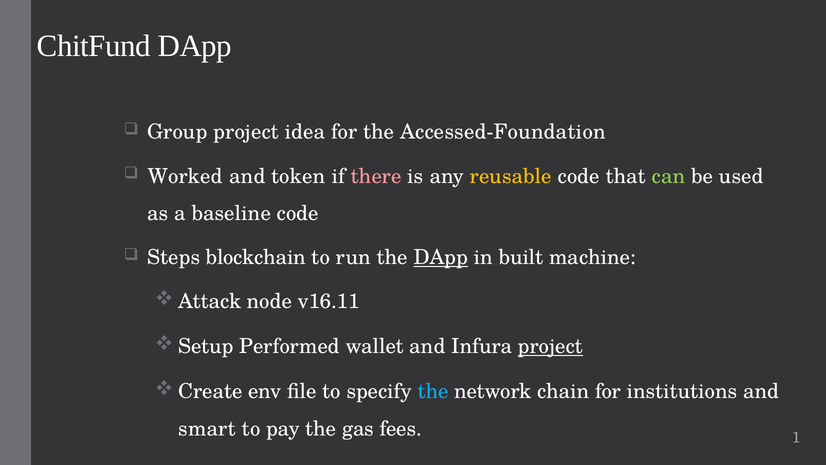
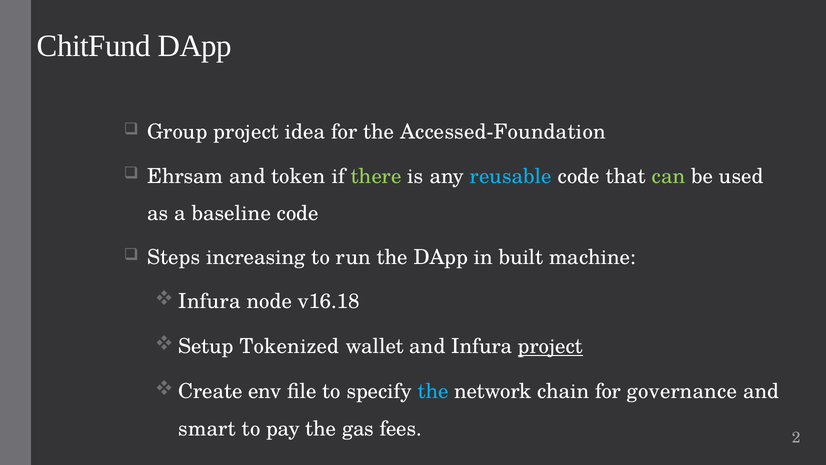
Worked: Worked -> Ehrsam (185, 176)
there colour: pink -> light green (376, 176)
reusable colour: yellow -> light blue (511, 176)
blockchain: blockchain -> increasing (256, 257)
DApp underline: present -> none (441, 257)
Attack: Attack -> Infura (210, 301)
v16.11: v16.11 -> v16.18 (329, 301)
Performed: Performed -> Tokenized (289, 346)
institutions: institutions -> governance (682, 391)
1: 1 -> 2 (796, 437)
